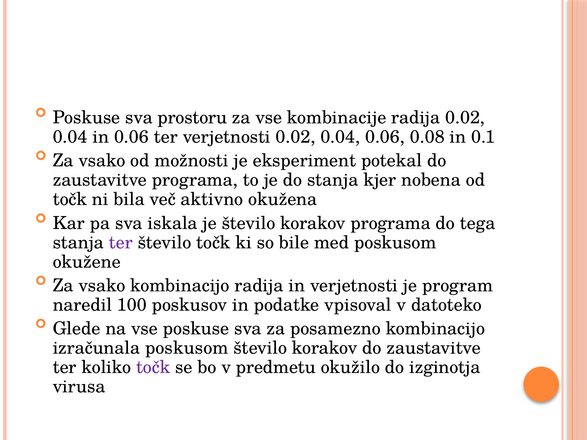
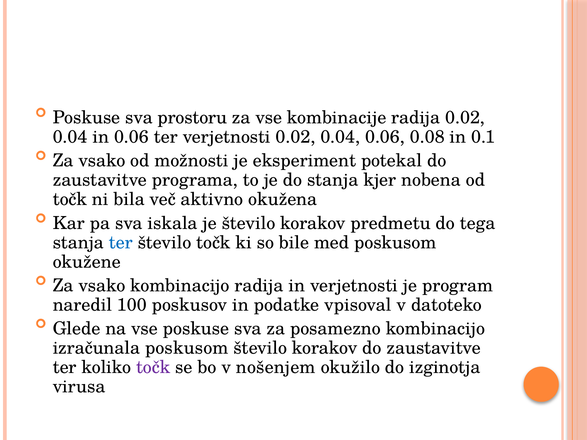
korakov programa: programa -> predmetu (391, 223)
ter colour: purple -> blue (121, 243)
predmetu: predmetu -> nošenjem (276, 368)
